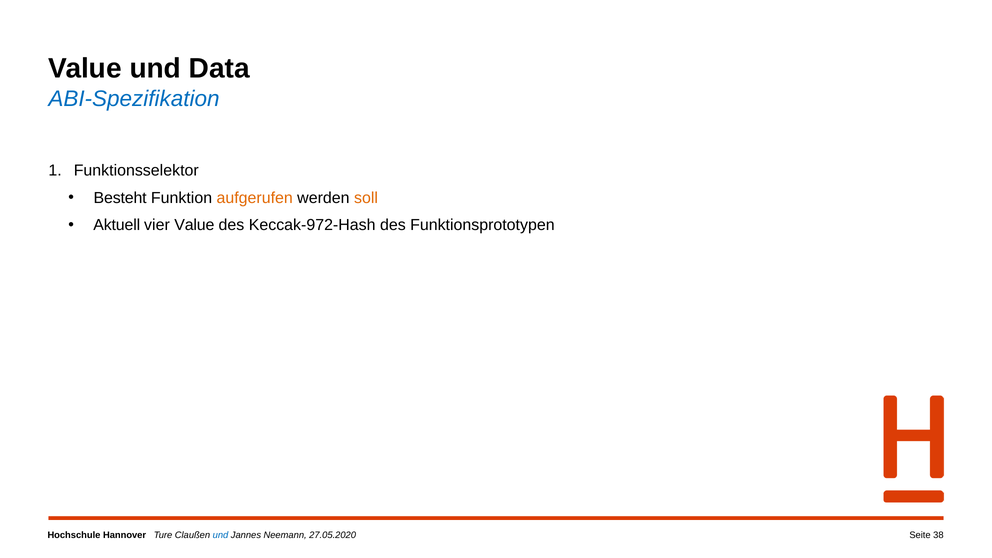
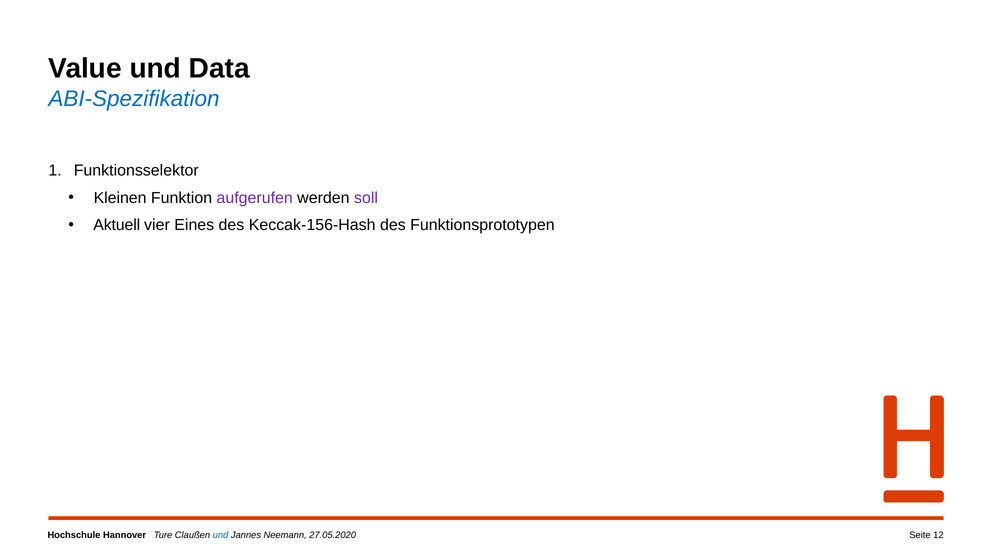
Besteht: Besteht -> Kleinen (120, 198)
aufgerufen colour: orange -> purple (255, 198)
soll colour: orange -> purple (366, 198)
vier Value: Value -> Eines (194, 225)
Keccak-972-Hash: Keccak-972-Hash -> Keccak-156-Hash (312, 225)
38: 38 -> 12 (938, 535)
